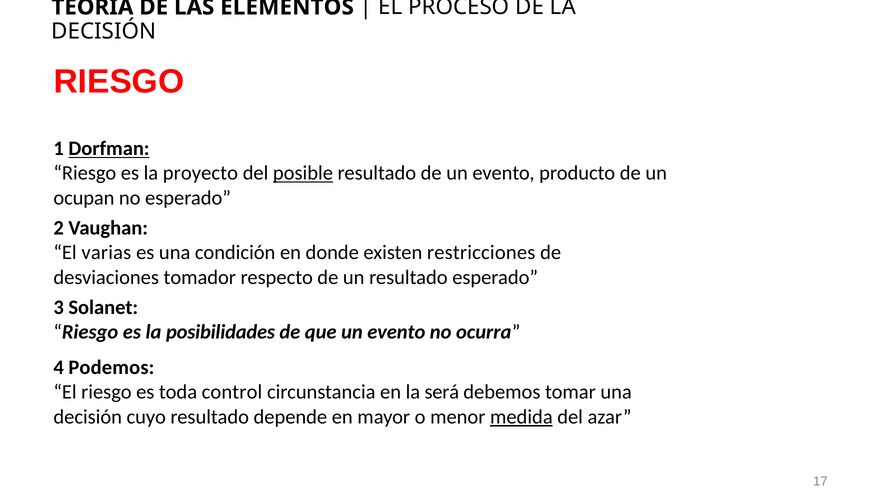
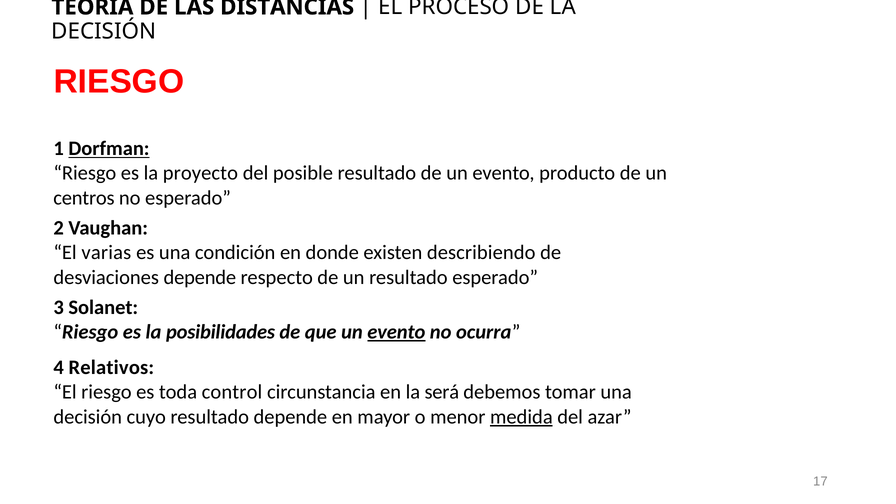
ELEMENTOS: ELEMENTOS -> DISTANCIAS (287, 7)
posible underline: present -> none (303, 173)
ocupan: ocupan -> centros (84, 198)
restricciones: restricciones -> describiendo (481, 253)
desviaciones tomador: tomador -> depende (200, 277)
evento underline: none -> present (396, 332)
Podemos: Podemos -> Relativos (111, 368)
